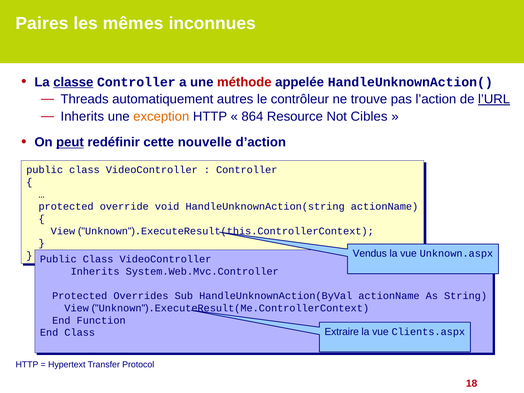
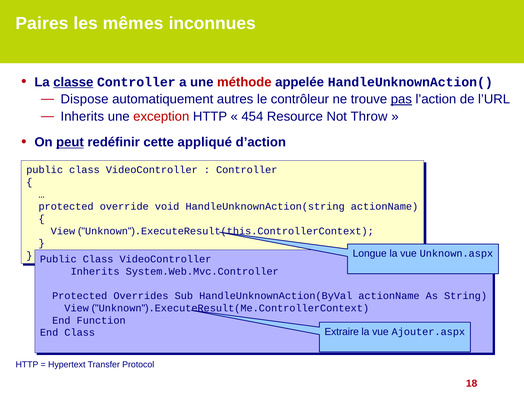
Threads: Threads -> Dispose (85, 99)
pas underline: none -> present (401, 99)
l’URL underline: present -> none (494, 99)
exception colour: orange -> red (161, 116)
864: 864 -> 454 (252, 116)
Cibles: Cibles -> Throw (369, 116)
nouvelle: nouvelle -> appliqué (205, 142)
Vendus: Vendus -> Longue (370, 254)
Clients.aspx: Clients.aspx -> Ajouter.aspx (428, 332)
